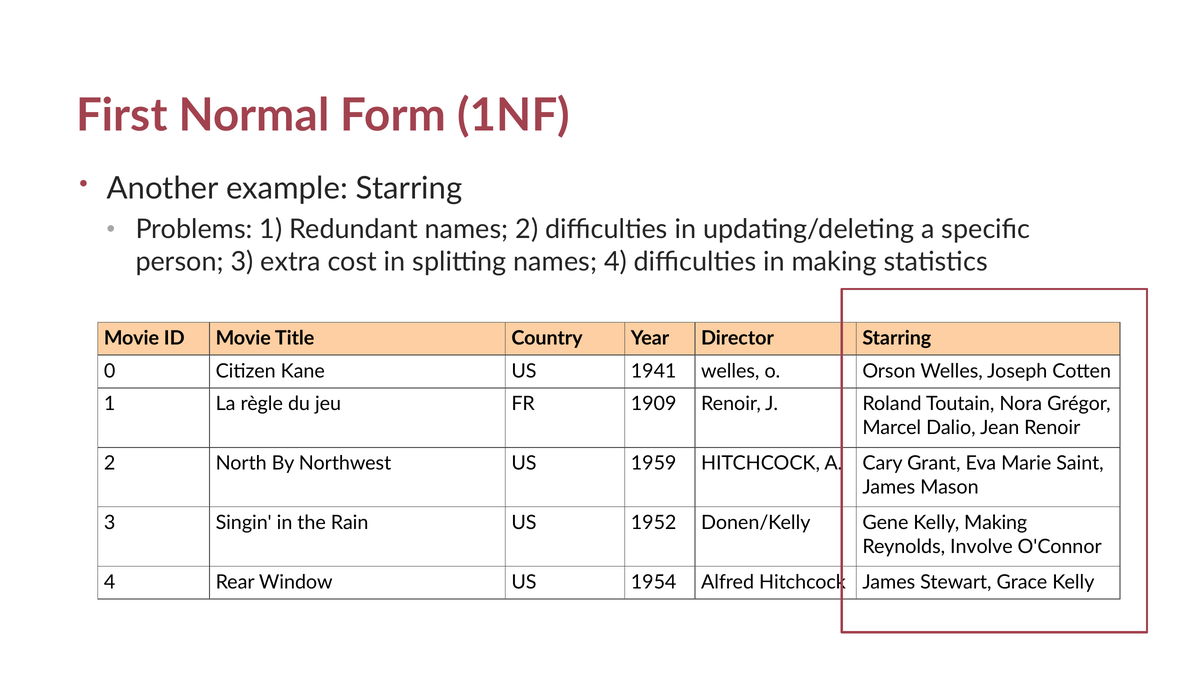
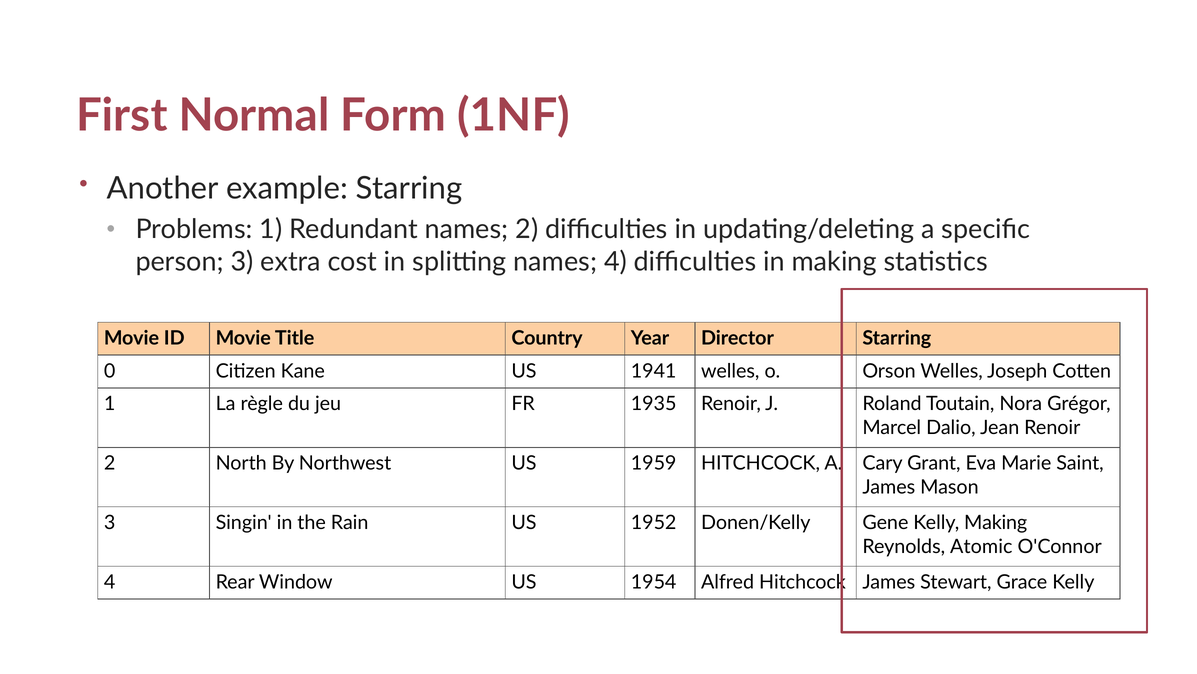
1909: 1909 -> 1935 (654, 403)
Involve: Involve -> Atomic (981, 546)
